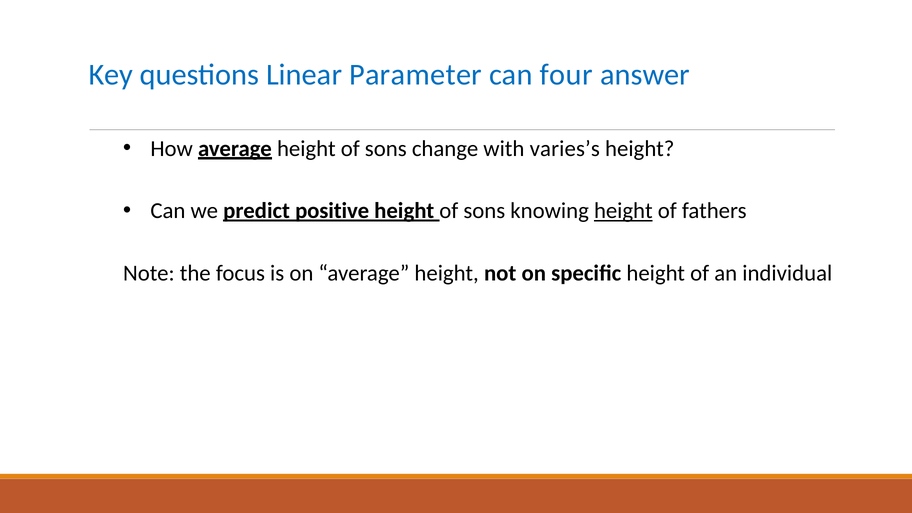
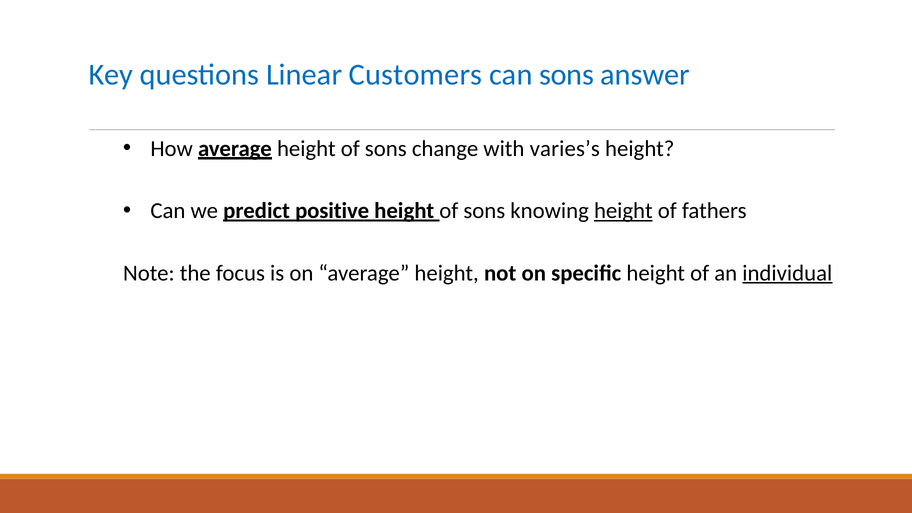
Parameter: Parameter -> Customers (416, 75)
can four: four -> sons (567, 75)
individual underline: none -> present (787, 273)
